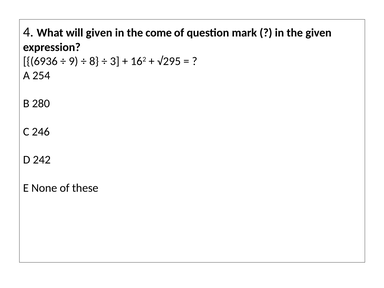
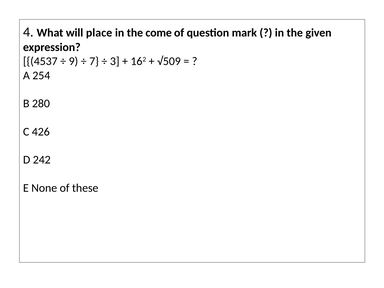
will given: given -> place (99, 33)
6936: 6936 -> 4537 (40, 61)
8: 8 -> 7 (94, 61)
√295: √295 -> √509 (169, 61)
246: 246 -> 426 (41, 132)
